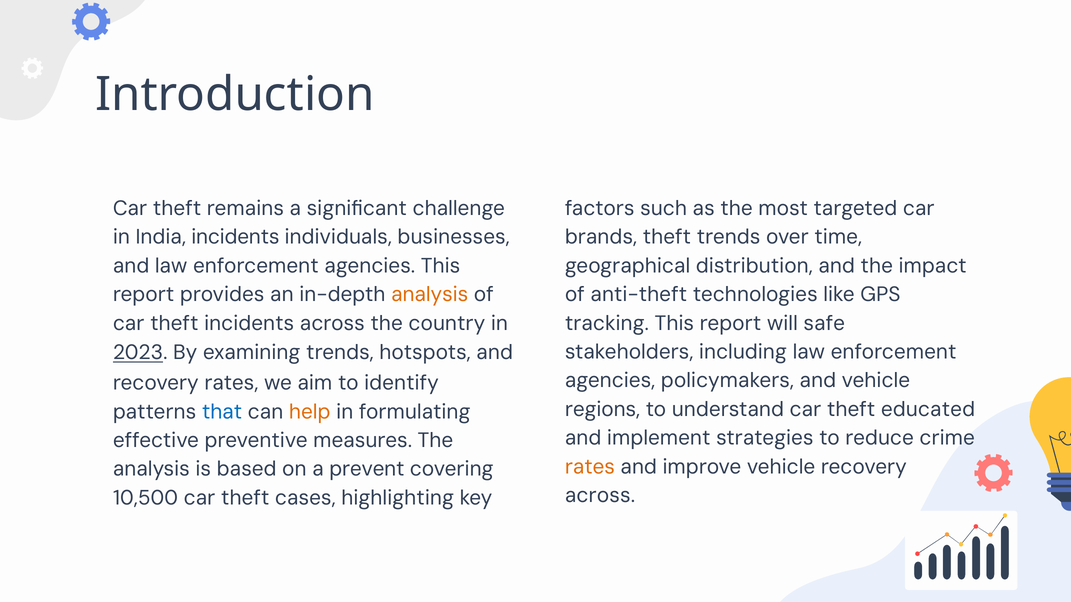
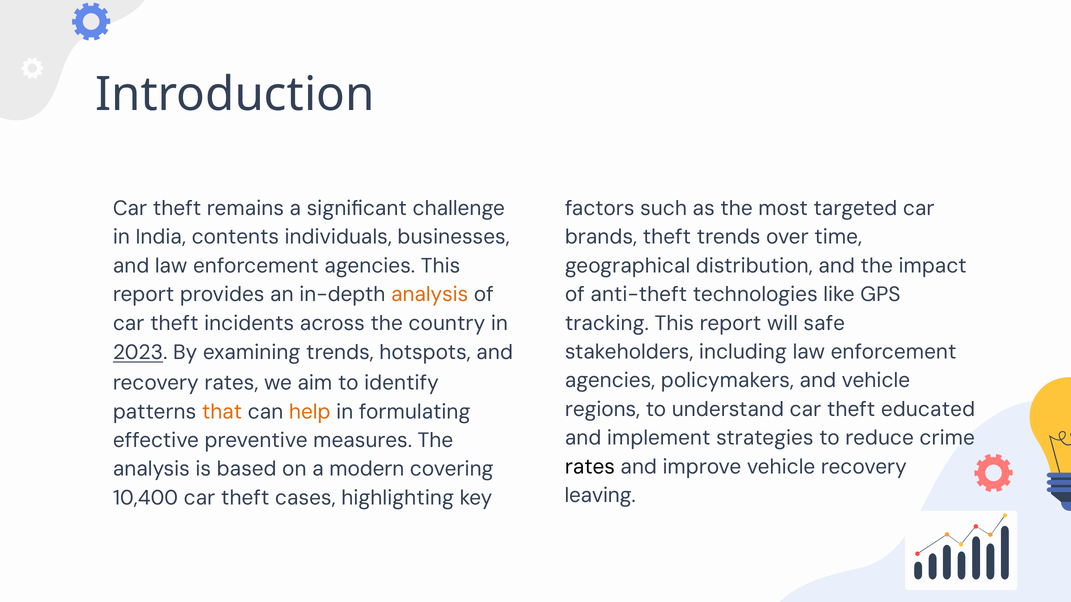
India incidents: incidents -> contents (235, 237)
that colour: blue -> orange (222, 412)
rates colour: orange -> black (590, 467)
prevent: prevent -> modern (367, 469)
across: across -> leaving (600, 496)
10,500: 10,500 -> 10,400 (145, 498)
